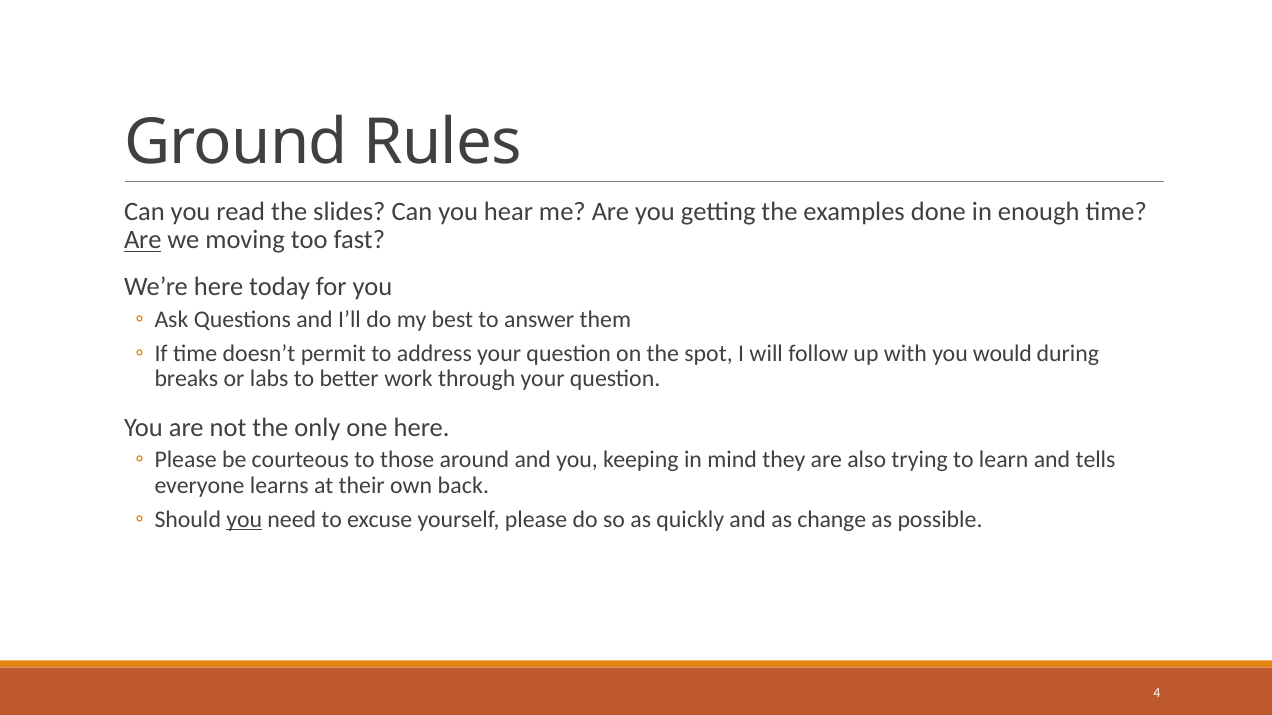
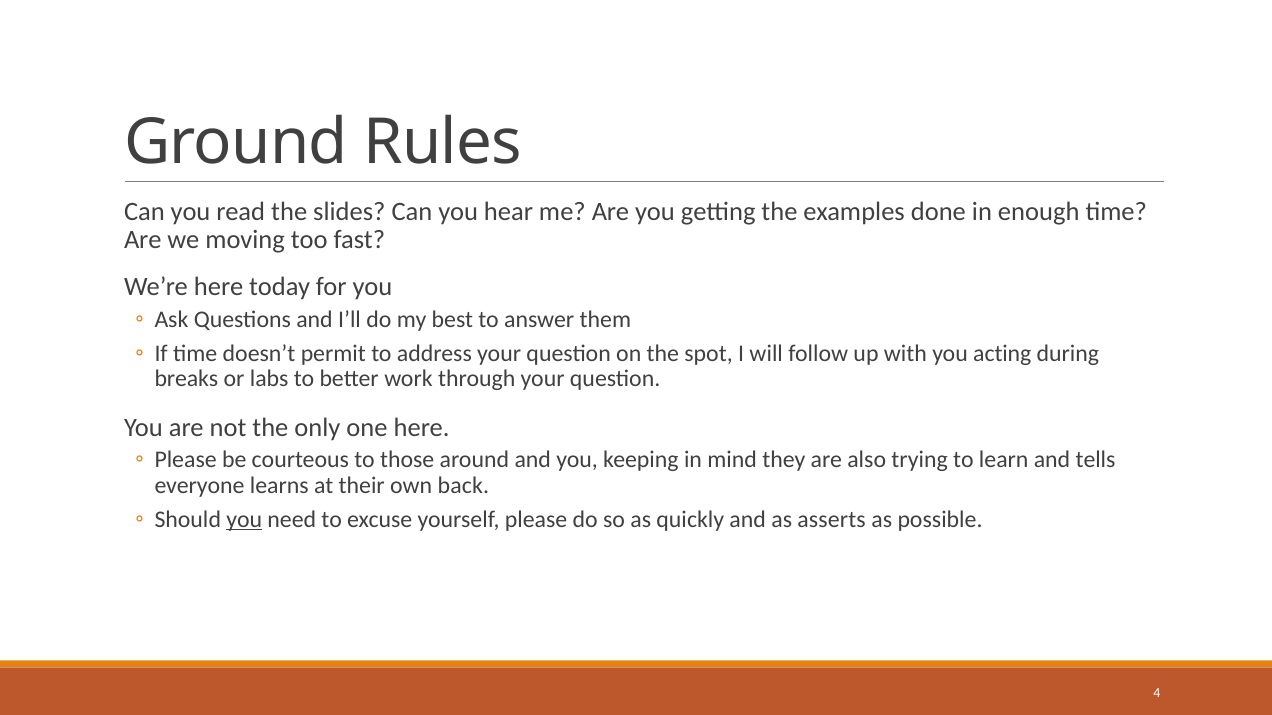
Are underline: present -> none (143, 240)
would: would -> acting (1002, 354)
change: change -> asserts (832, 520)
